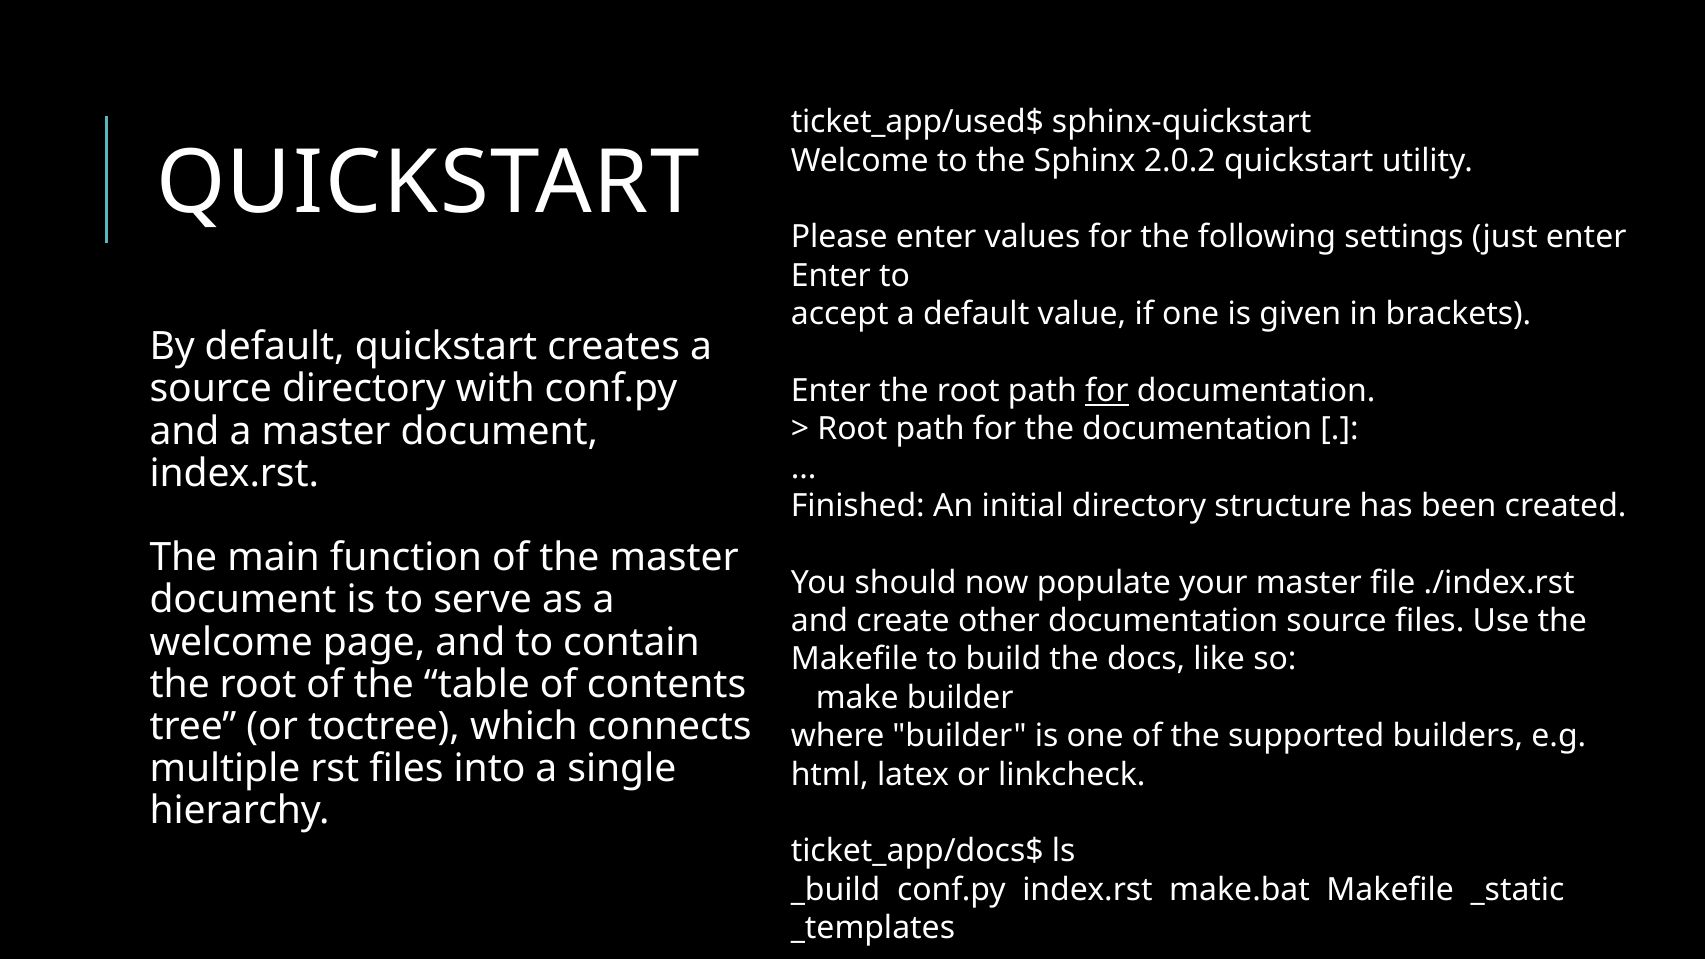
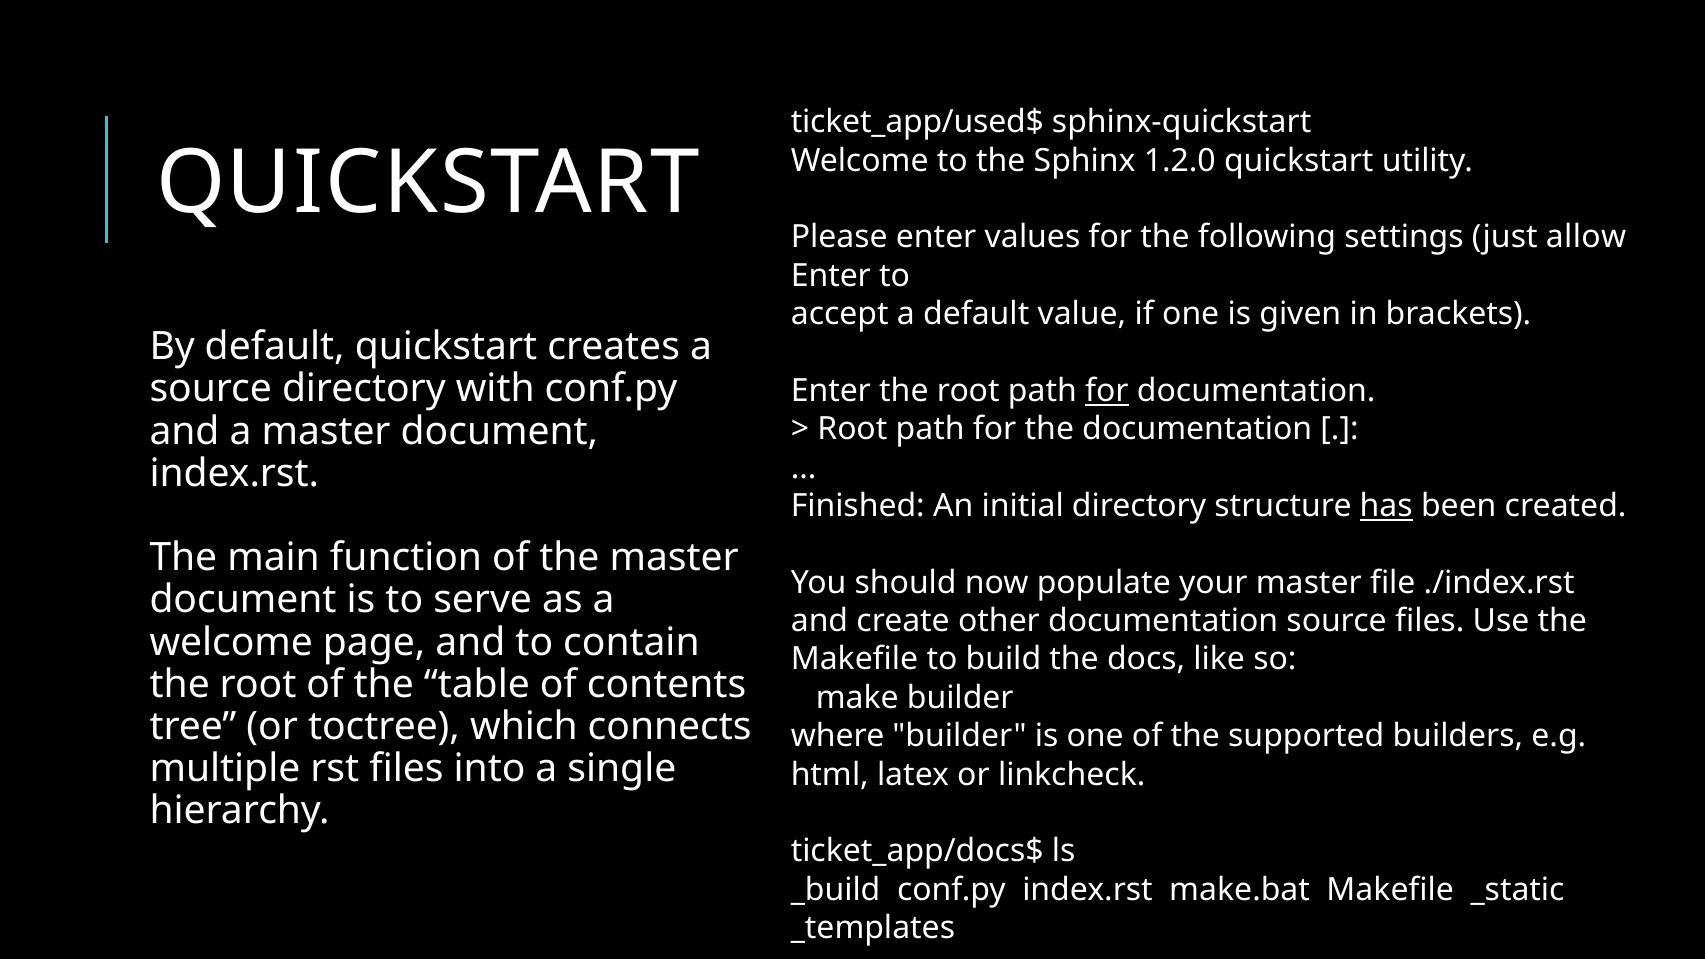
2.0.2: 2.0.2 -> 1.2.0 (1180, 161)
just enter: enter -> allow (1586, 237)
has underline: none -> present (1386, 506)
